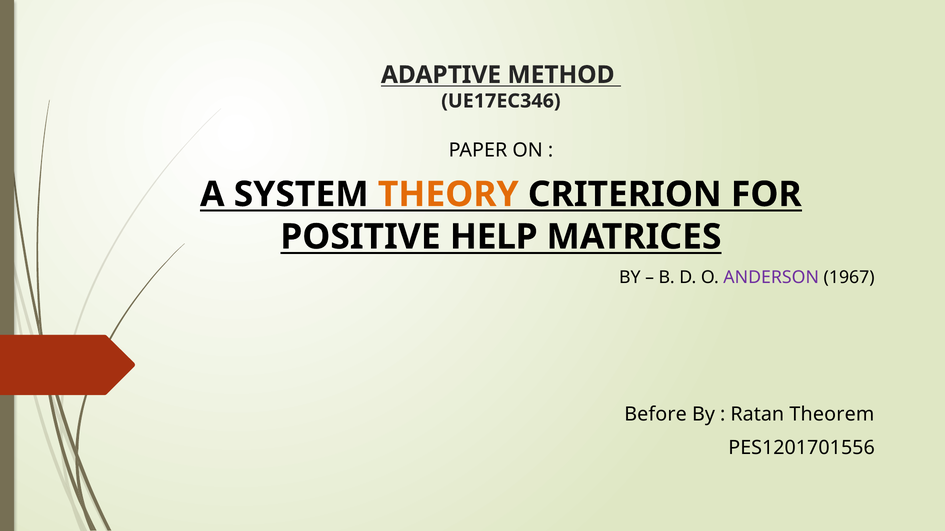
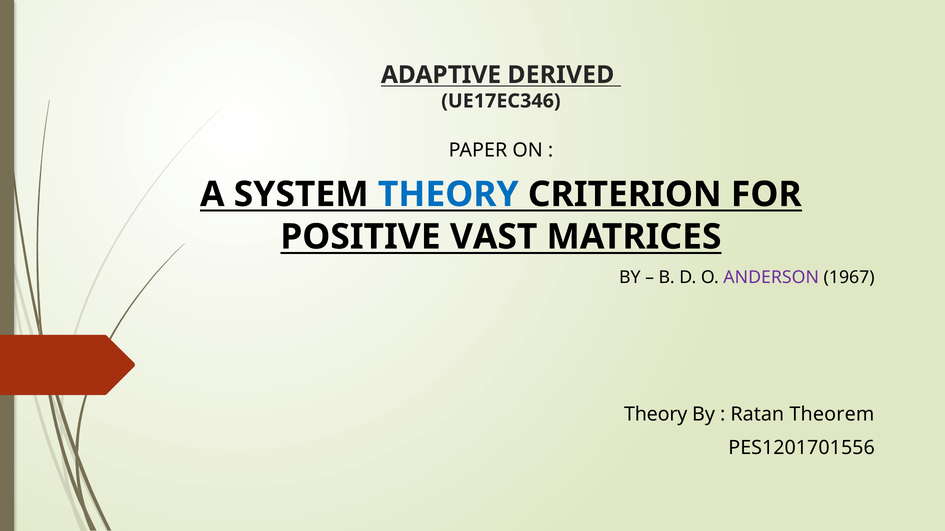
METHOD: METHOD -> DERIVED (561, 75)
THEORY colour: orange -> blue (448, 195)
HELP: HELP -> VAST (494, 237)
Before: Before -> Theory (656, 415)
